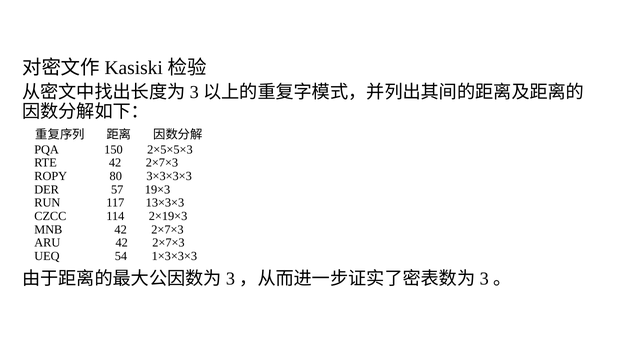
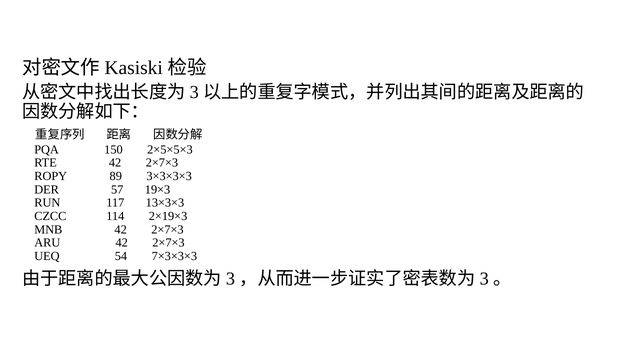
80: 80 -> 89 (116, 176)
1×3×3×3: 1×3×3×3 -> 7×3×3×3 (174, 256)
